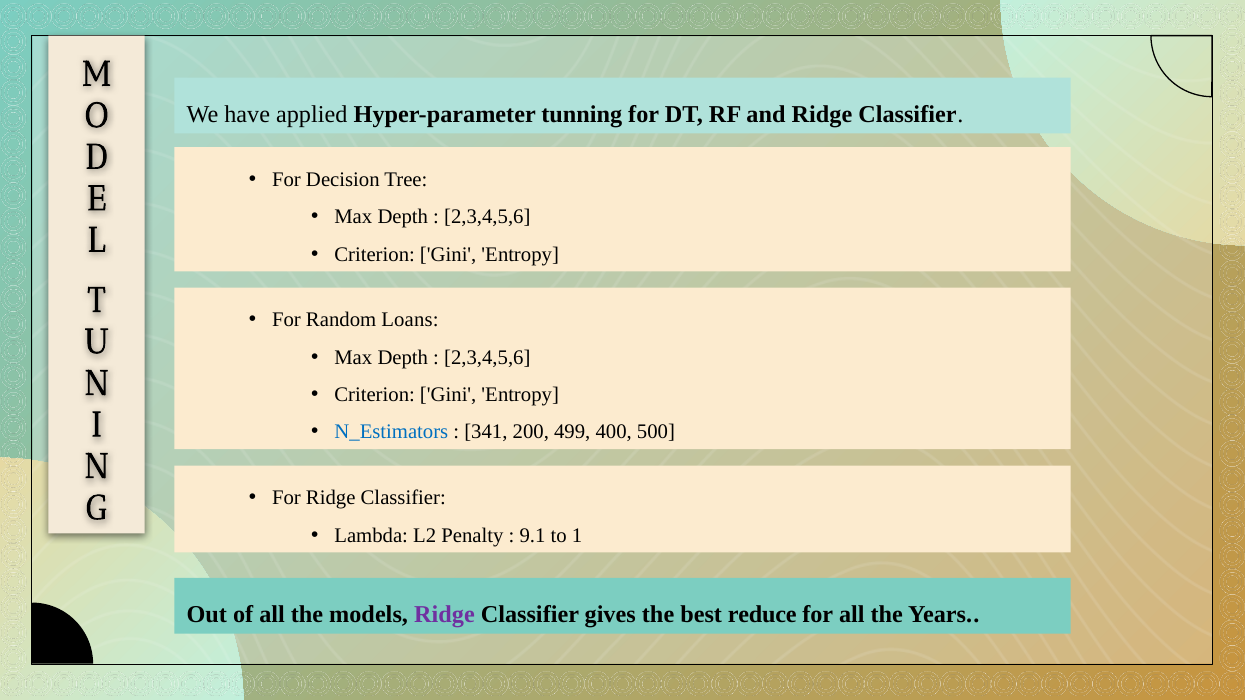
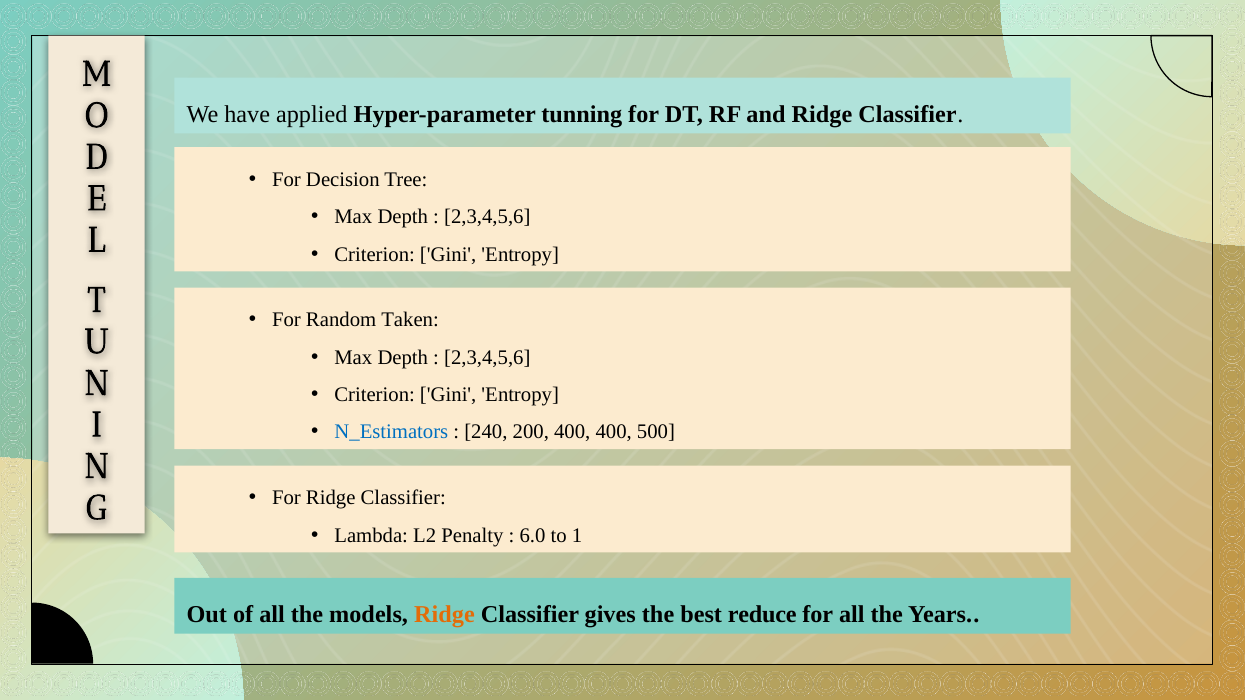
Loans: Loans -> Taken (410, 320)
341: 341 -> 240 (486, 432)
200 499: 499 -> 400 (572, 432)
9.1: 9.1 -> 6.0 (533, 536)
Ridge colour: purple -> orange (444, 615)
